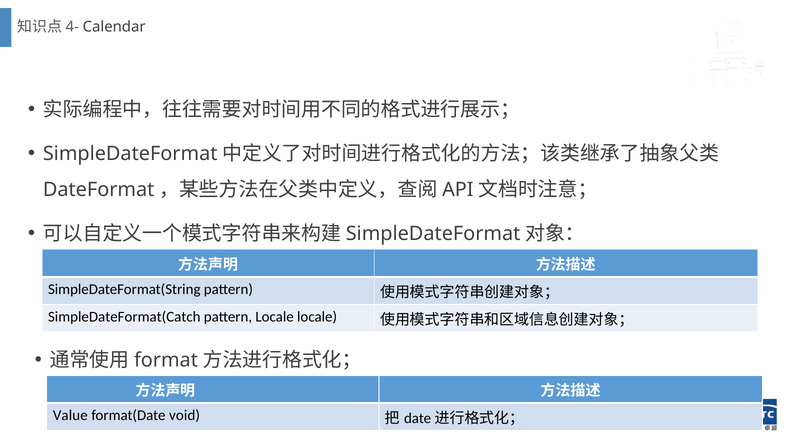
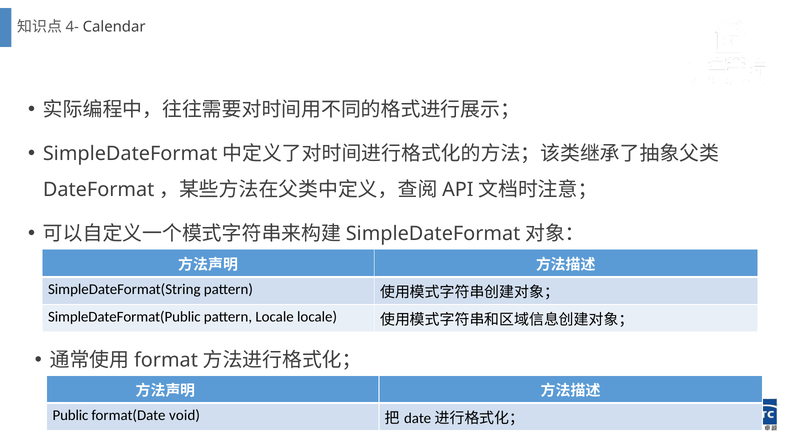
SimpleDateFormat(Catch: SimpleDateFormat(Catch -> SimpleDateFormat(Public (124, 317)
Value: Value -> Public (70, 415)
